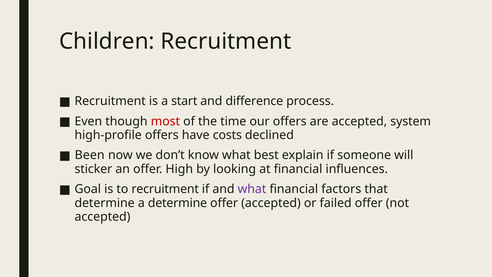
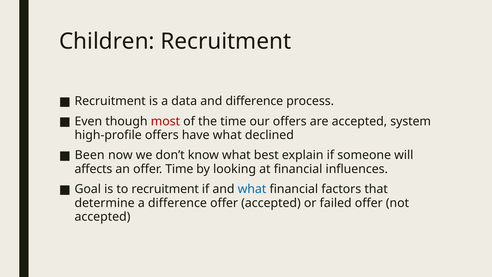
start: start -> data (184, 101)
have costs: costs -> what (227, 135)
sticker: sticker -> affects (93, 169)
offer High: High -> Time (179, 169)
what colour: purple -> blue (252, 189)
a determine: determine -> difference (177, 203)
